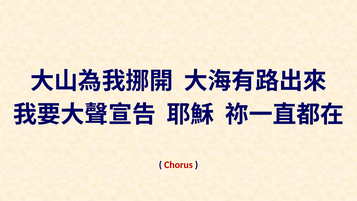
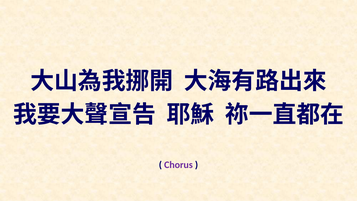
Chorus colour: red -> purple (178, 165)
